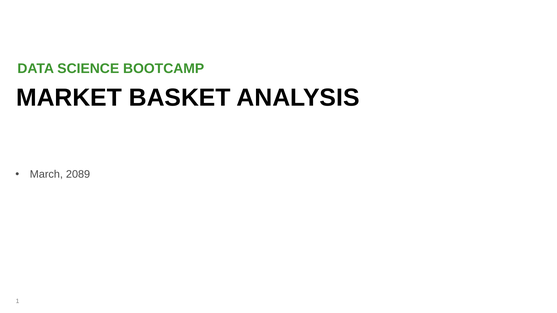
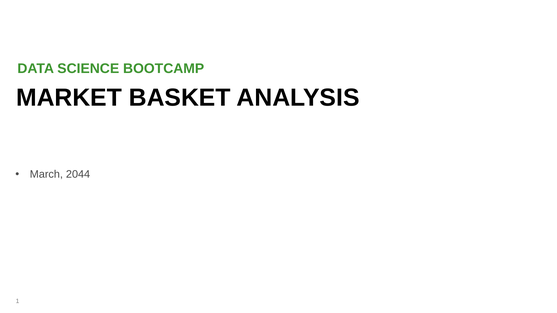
2089: 2089 -> 2044 (78, 175)
